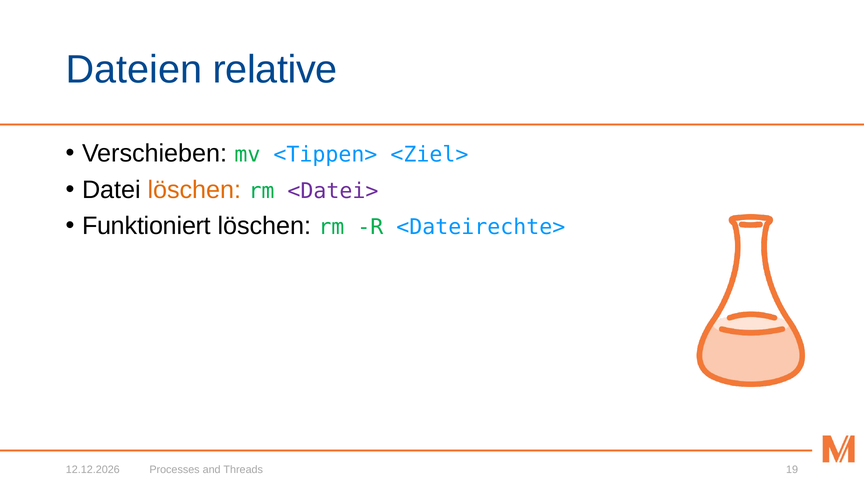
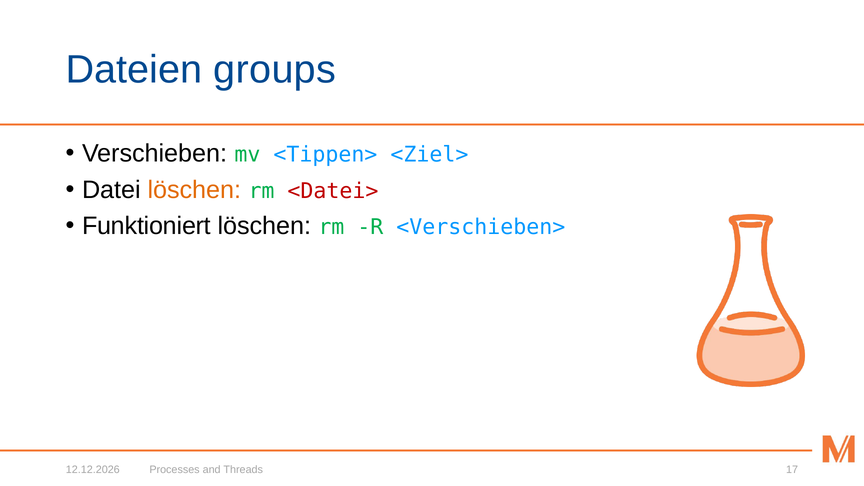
relative: relative -> groups (275, 70)
<Datei> colour: purple -> red (333, 191)
<Dateirechte>: <Dateirechte> -> <Verschieben> (481, 227)
19: 19 -> 17 (792, 469)
